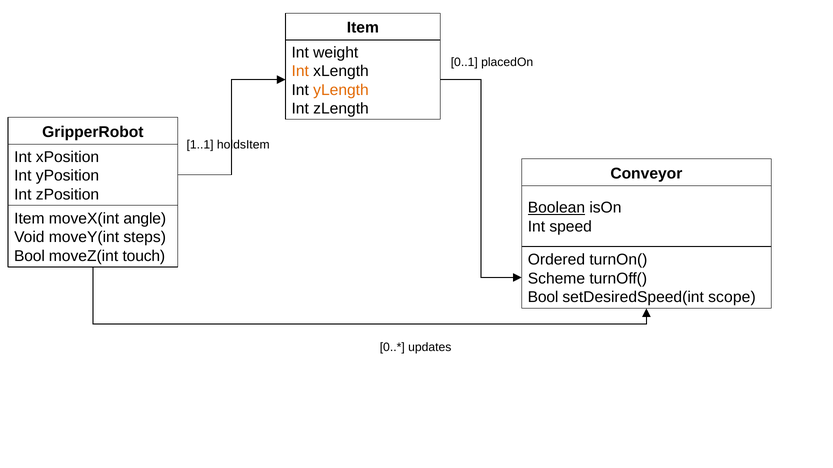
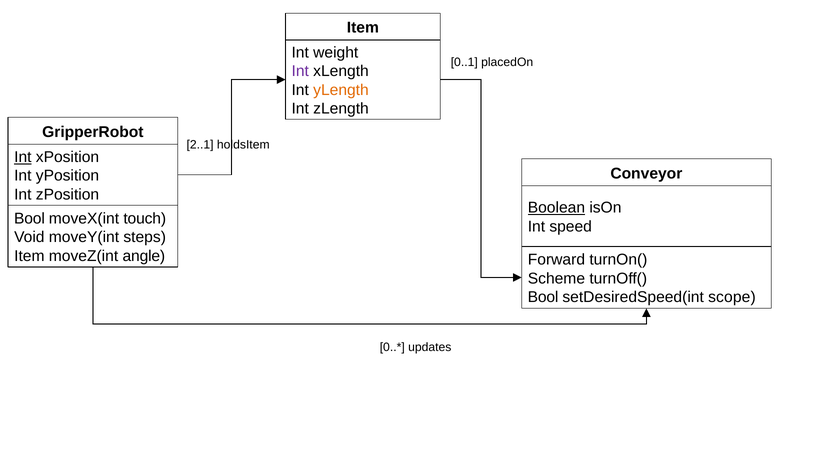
Int colour: orange -> purple (300, 71)
1..1: 1..1 -> 2..1 (200, 145)
Int underline: none -> present (23, 157)
Item: Item -> Bool (29, 219)
angle: angle -> touch (145, 219)
Bool: Bool -> Item (29, 256)
touch: touch -> angle (144, 256)
Ordered: Ordered -> Forward (556, 260)
